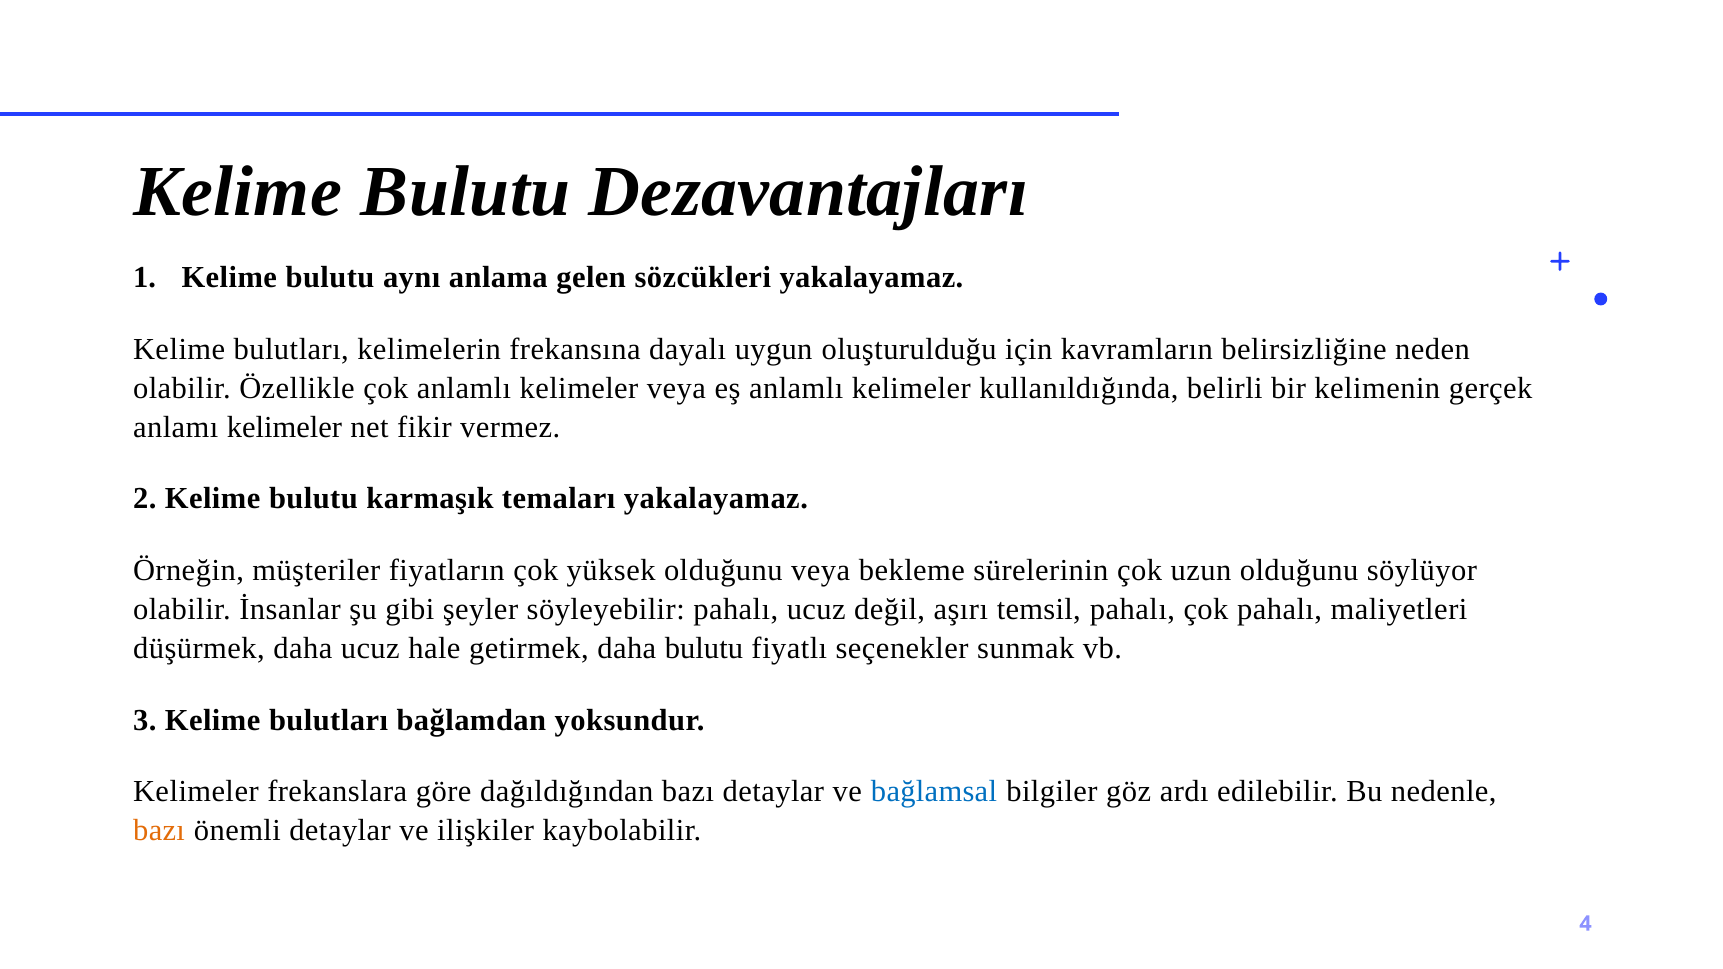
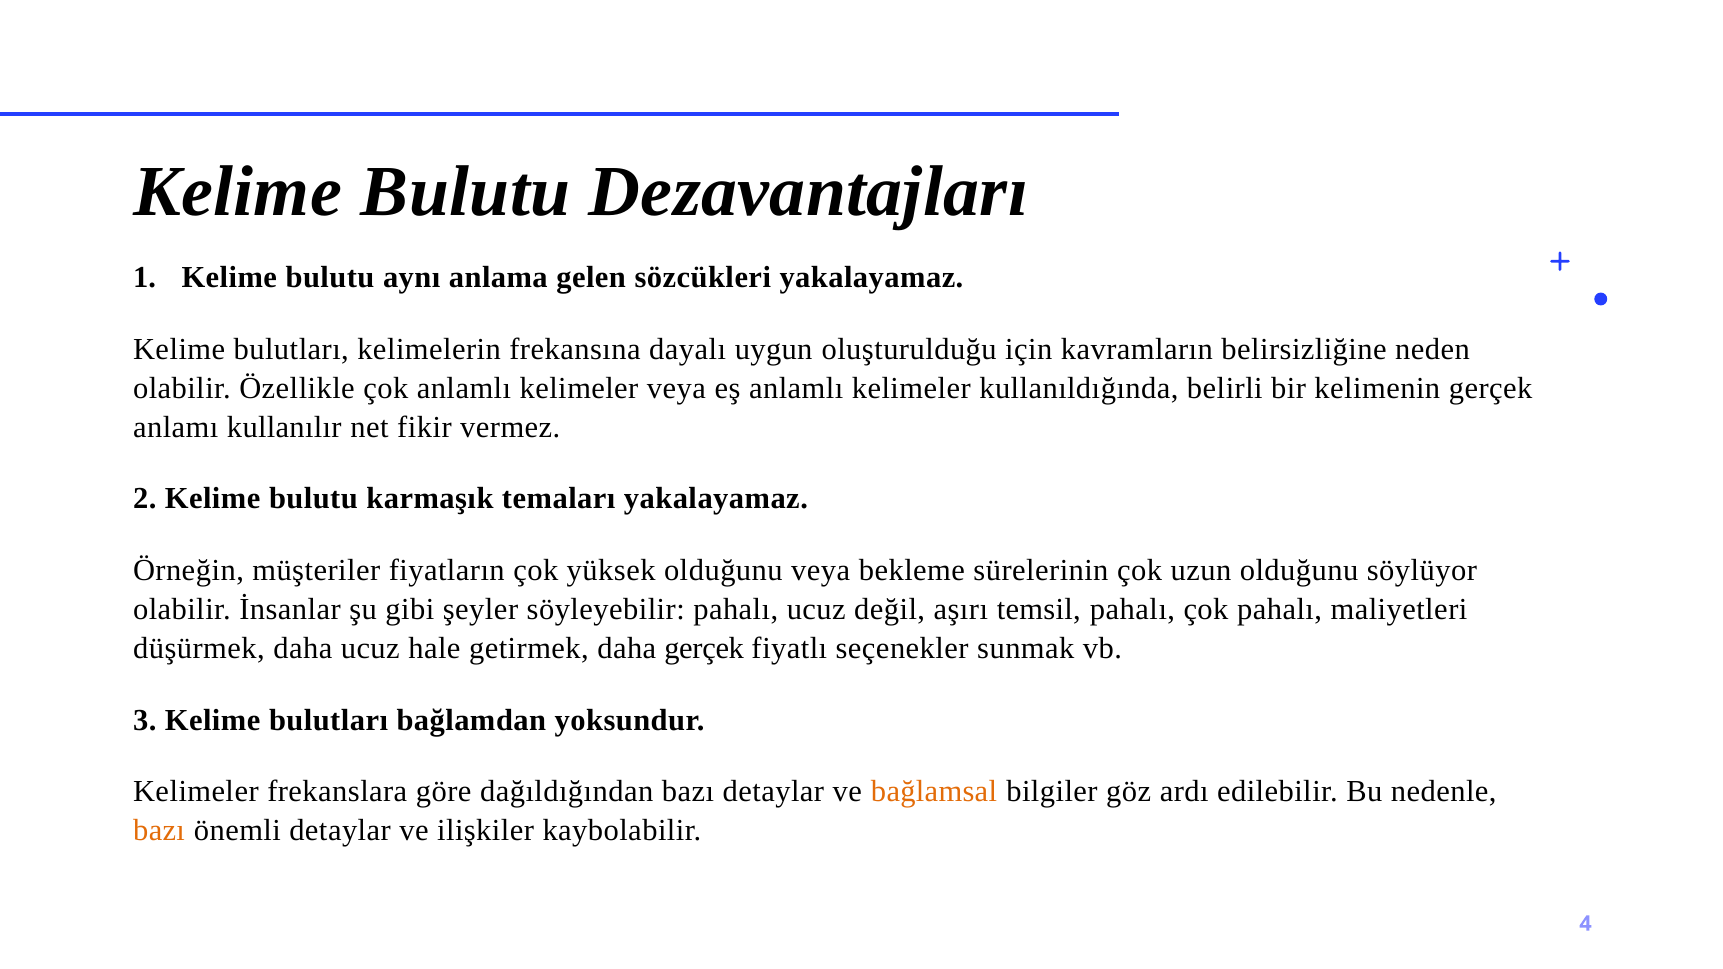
anlamı kelimeler: kelimeler -> kullanılır (284, 427)
daha bulutu: bulutu -> gerçek (704, 649)
bağlamsal colour: blue -> orange (934, 792)
